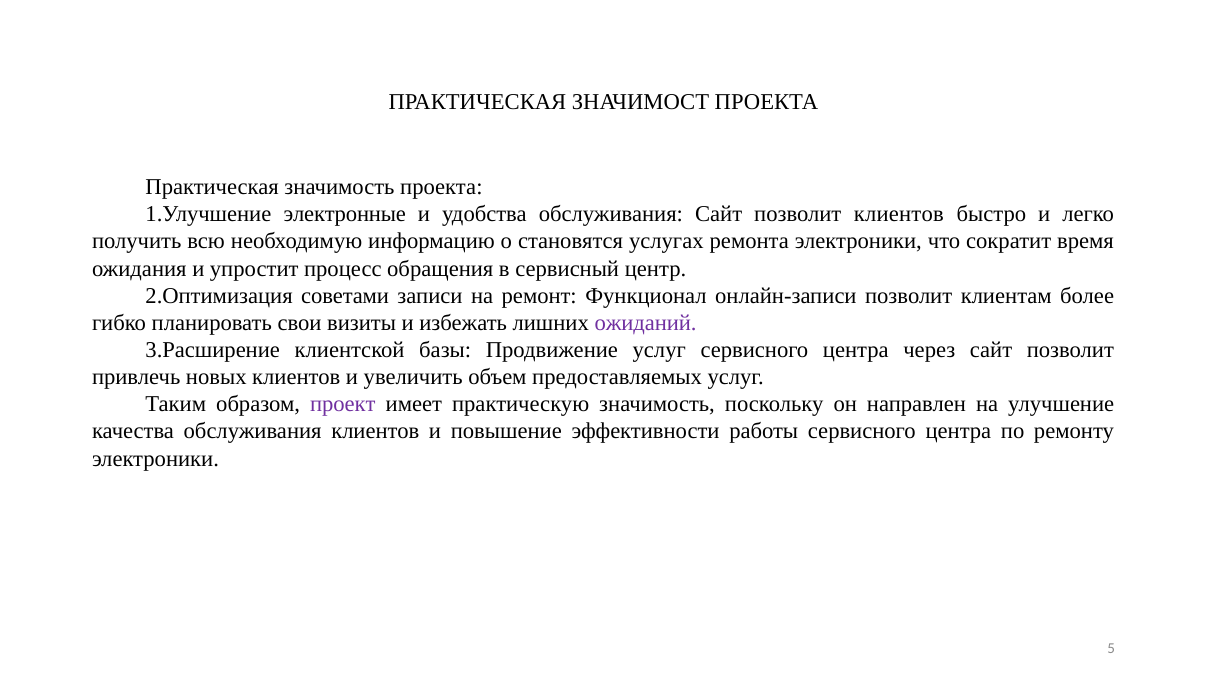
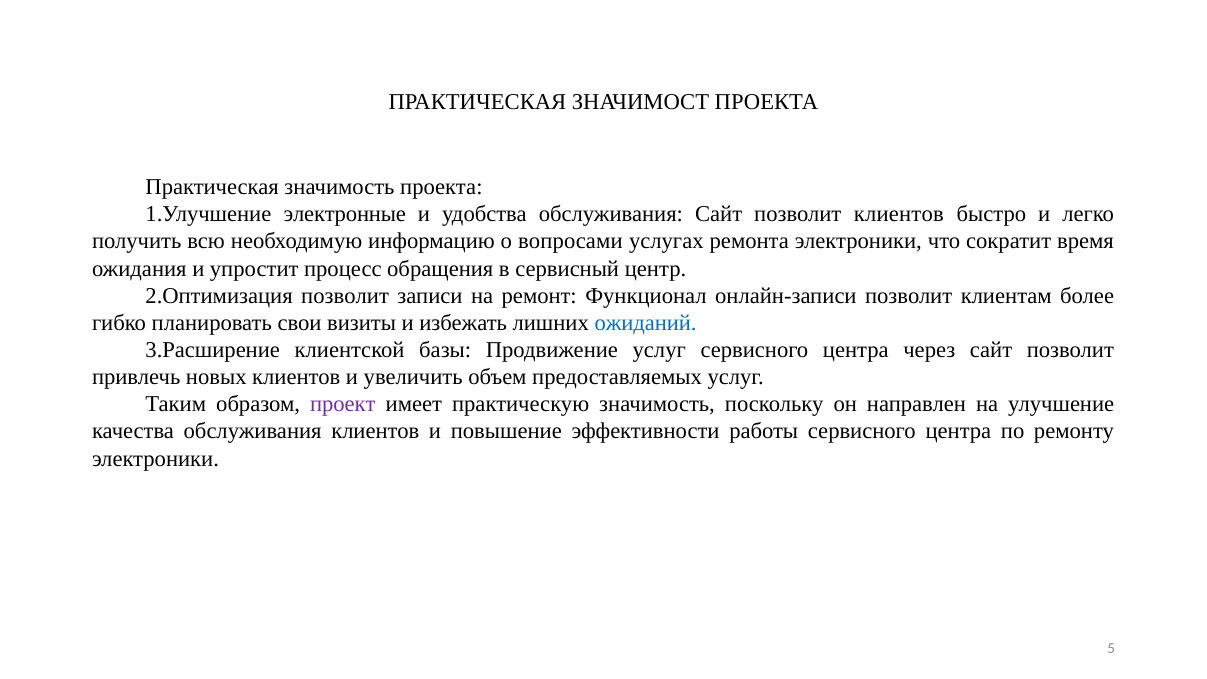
становятся: становятся -> вопросами (570, 241)
советами: советами -> позволит (345, 296)
ожиданий colour: purple -> blue (646, 323)
